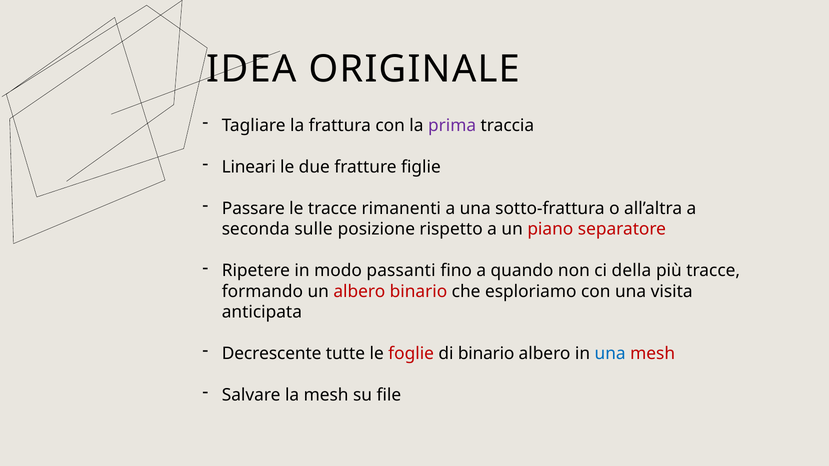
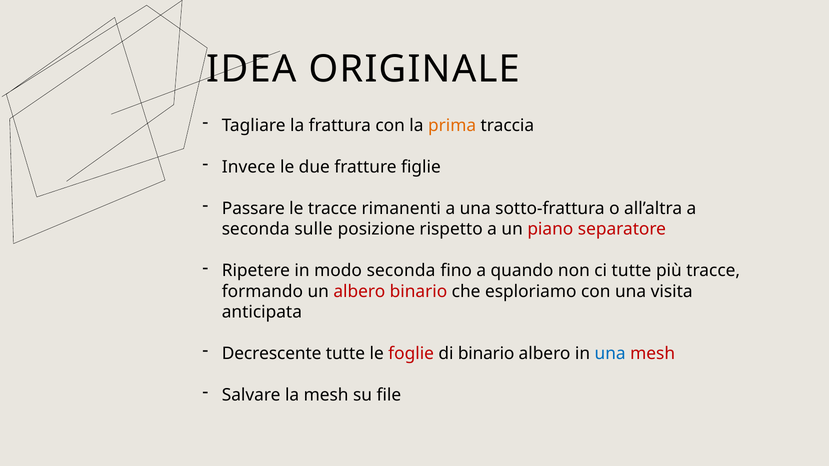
prima colour: purple -> orange (452, 126)
Lineari: Lineari -> Invece (249, 167)
modo passanti: passanti -> seconda (401, 271)
ci della: della -> tutte (631, 271)
